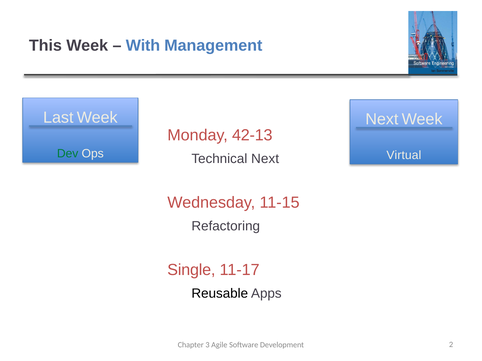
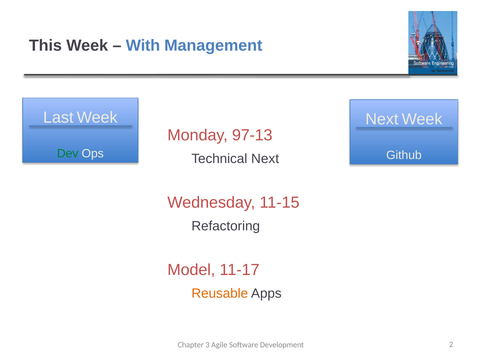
42-13: 42-13 -> 97-13 (252, 135)
Virtual: Virtual -> Github (404, 155)
Single: Single -> Model (191, 270)
Reusable colour: black -> orange (220, 294)
